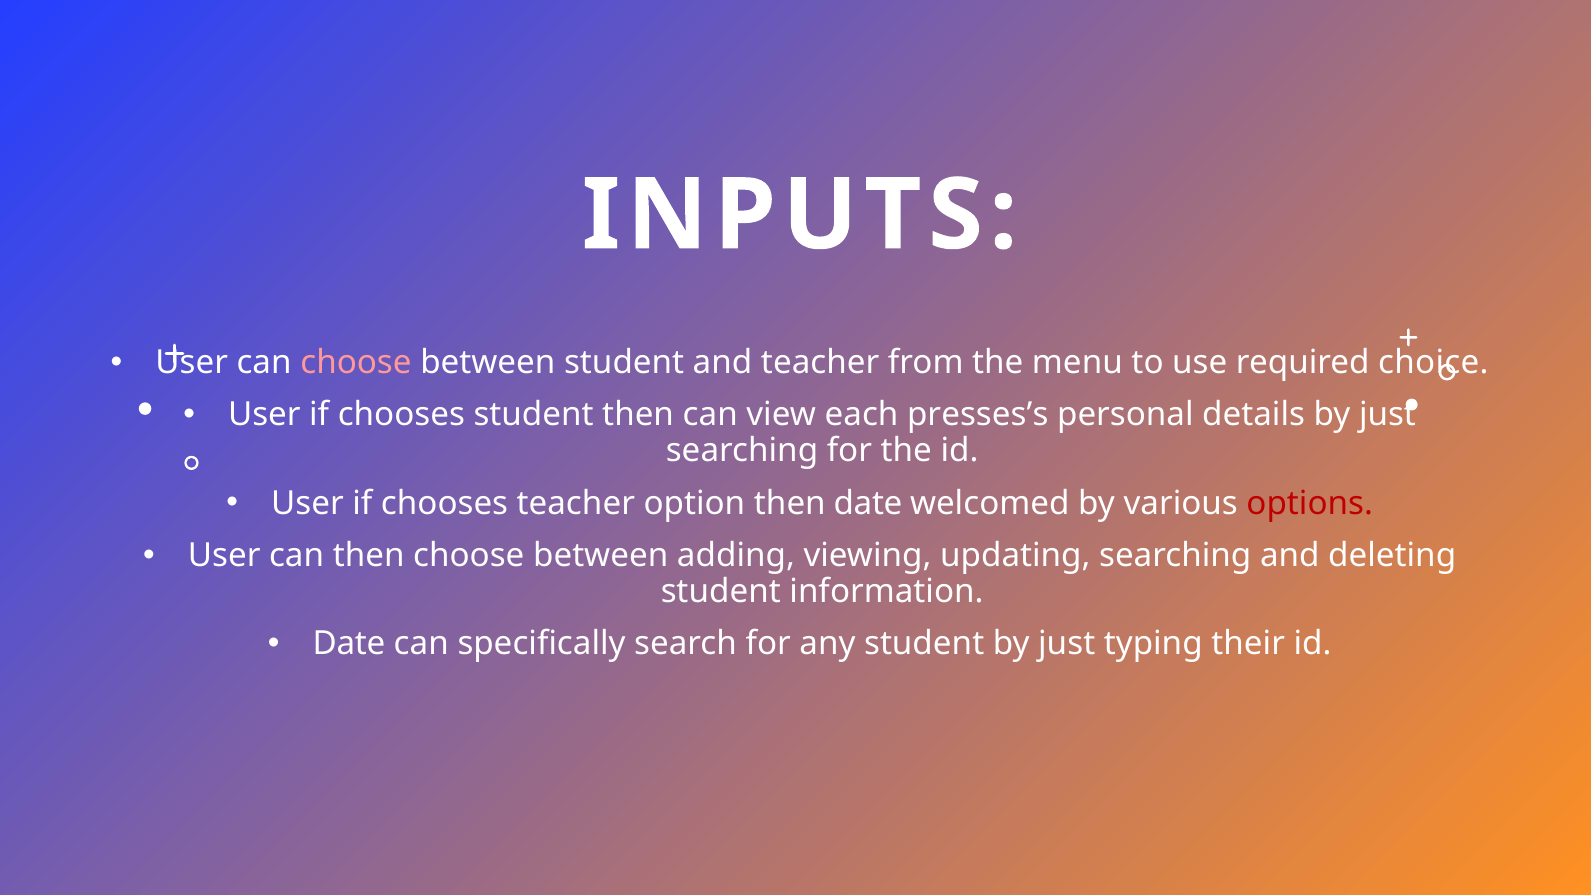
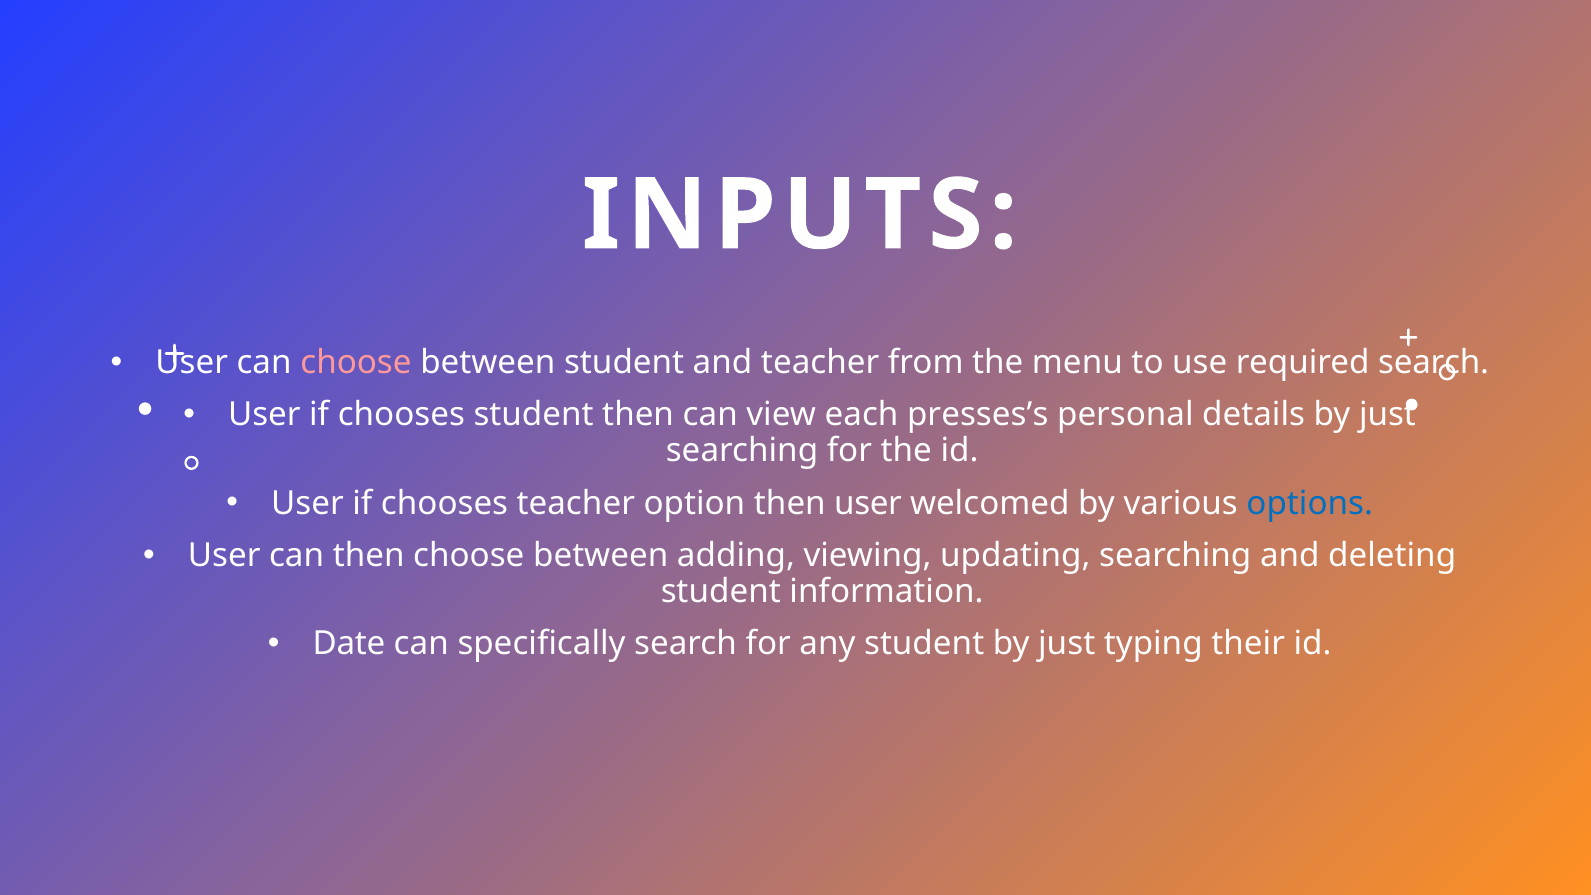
required choice: choice -> search (1434, 363)
then date: date -> user (868, 503)
options colour: red -> blue (1310, 503)
